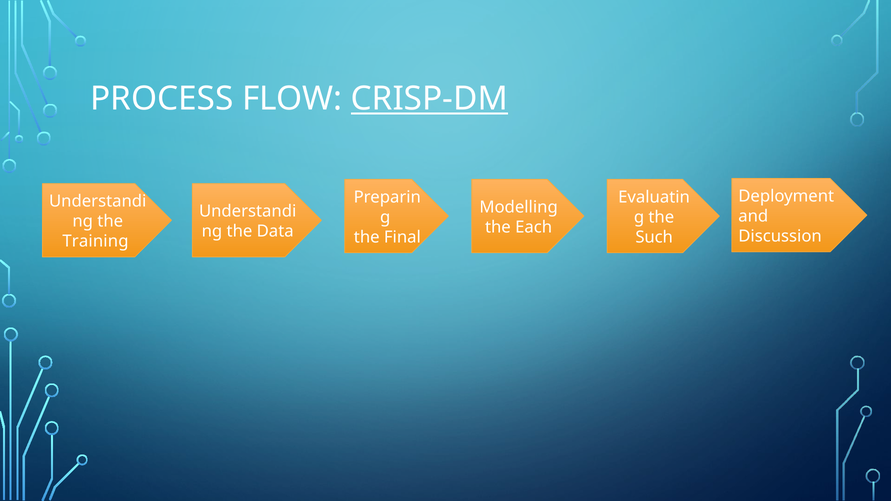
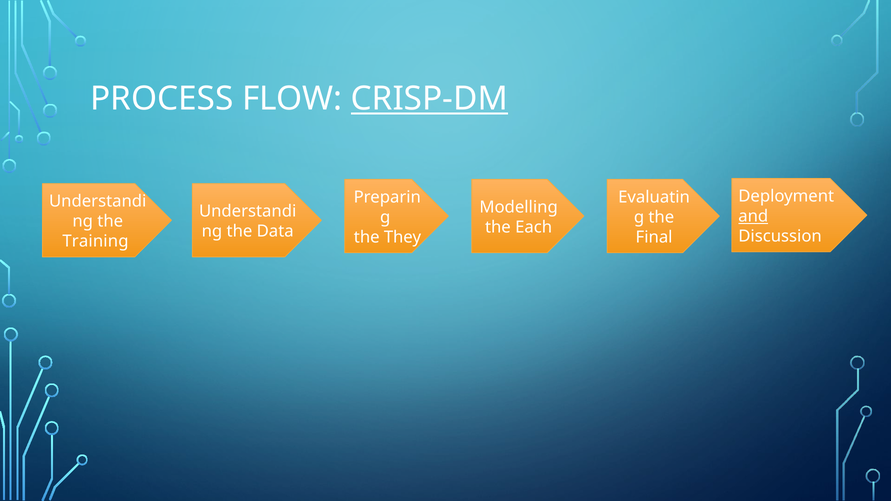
and underline: none -> present (753, 216)
Final: Final -> They (402, 237)
Such: Such -> Final (654, 237)
